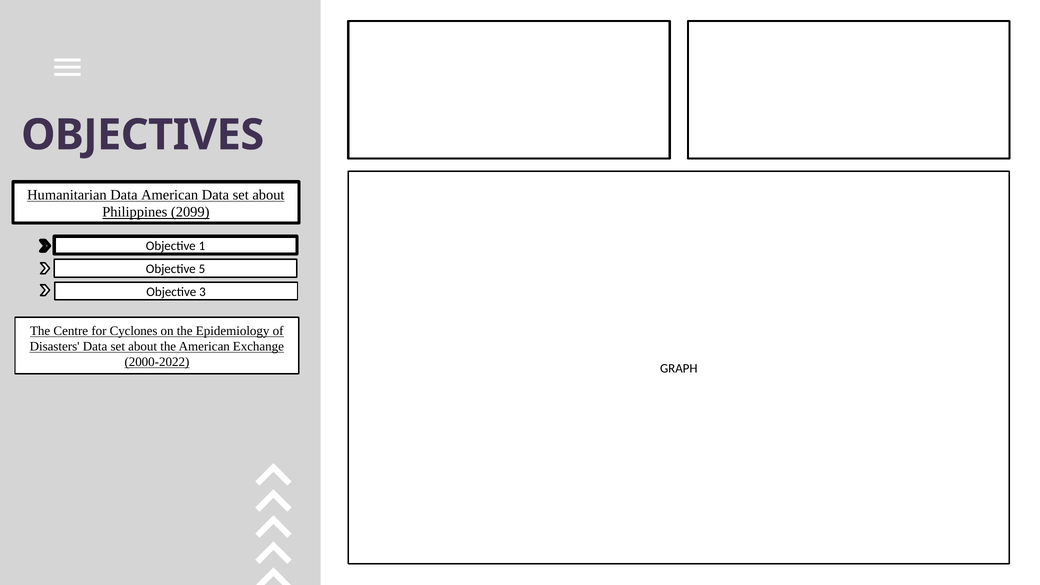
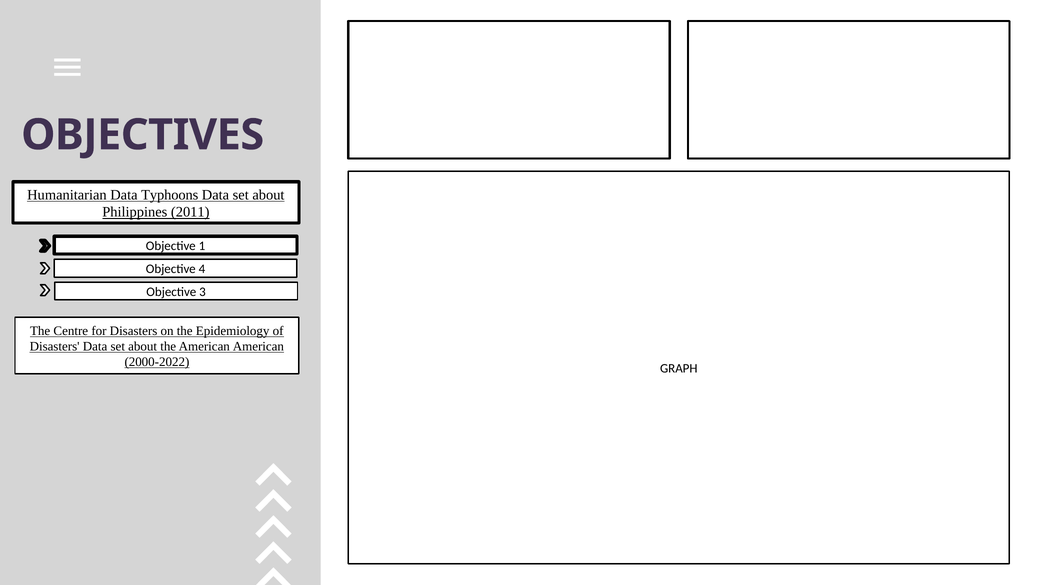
Data American: American -> Typhoons (170, 195)
2099: 2099 -> 2011 (190, 212)
5: 5 -> 4 (202, 269)
for Cyclones: Cyclones -> Disasters (134, 331)
American Exchange: Exchange -> American (258, 346)
